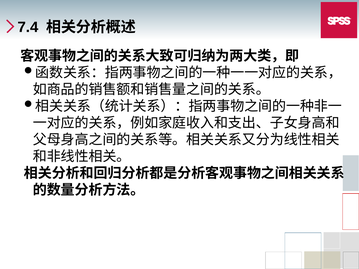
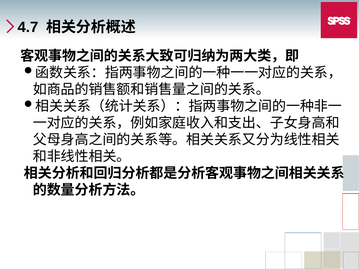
7.4: 7.4 -> 4.7 (28, 27)
